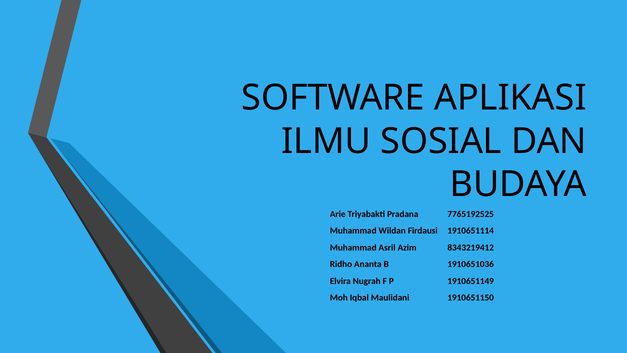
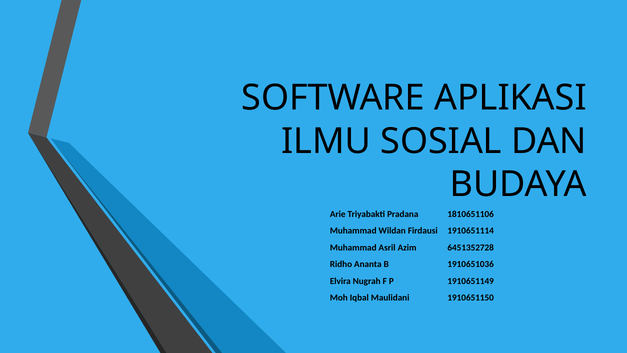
7765192525: 7765192525 -> 1810651106 (471, 214)
8343219412: 8343219412 -> 6451352728 (471, 247)
